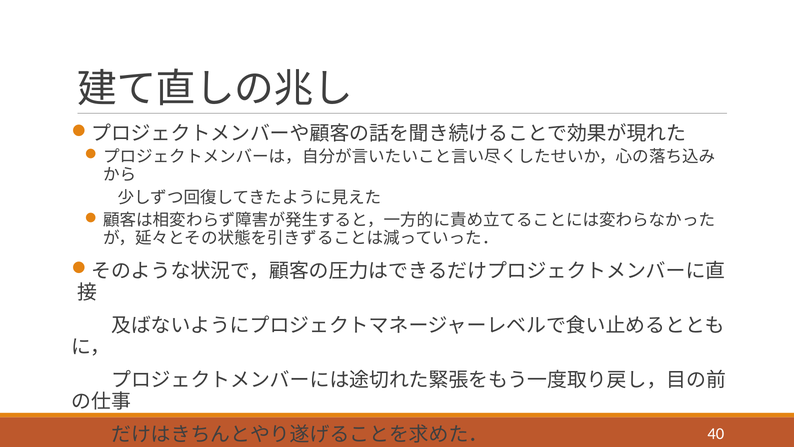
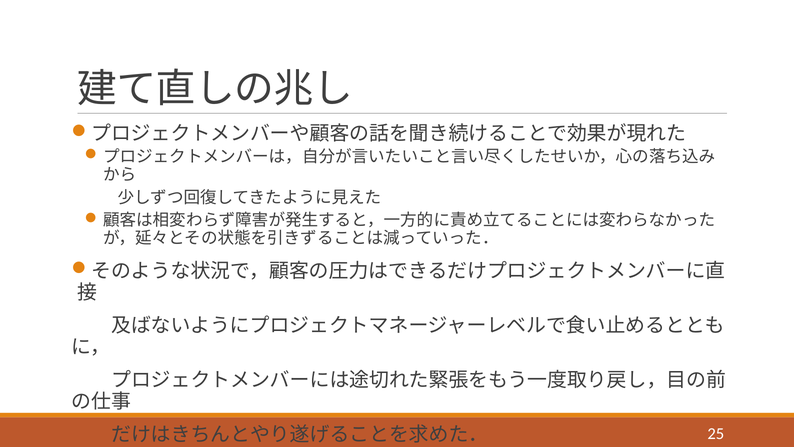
40: 40 -> 25 (716, 434)
